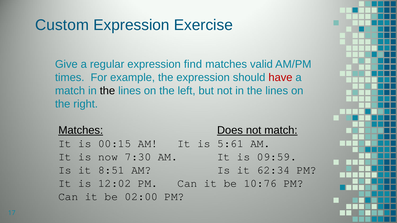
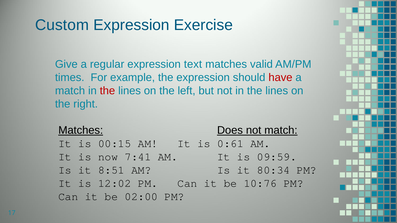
find: find -> text (193, 64)
the colour: black -> red (107, 91)
5:61: 5:61 -> 0:61 (230, 144)
7:30: 7:30 -> 7:41 (138, 157)
62:34: 62:34 -> 80:34 (273, 170)
